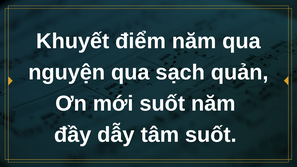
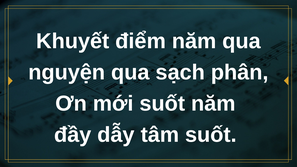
quản: quản -> phân (240, 72)
